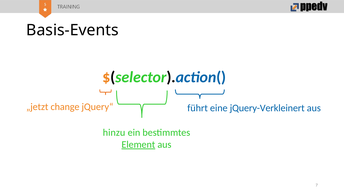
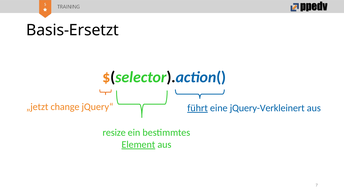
Basis-Events: Basis-Events -> Basis-Ersetzt (73, 30)
führt underline: none -> present (198, 108)
hinzu: hinzu -> resize (114, 132)
